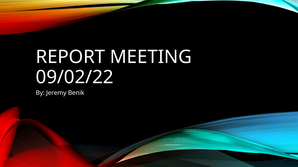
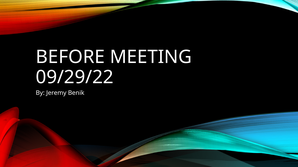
REPORT: REPORT -> BEFORE (70, 57)
09/02/22: 09/02/22 -> 09/29/22 (75, 77)
